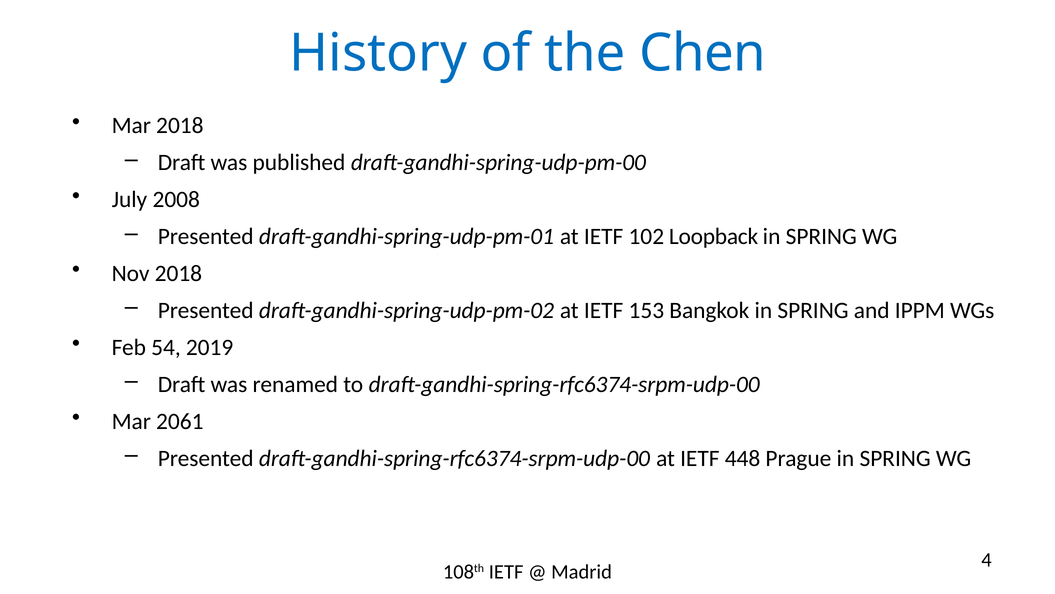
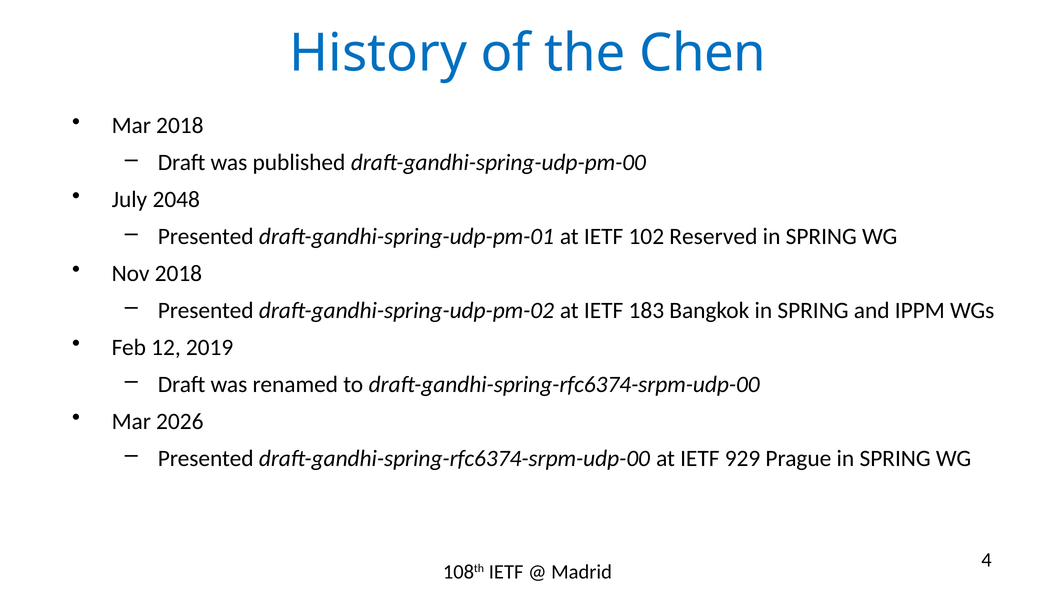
2008: 2008 -> 2048 (176, 199)
Loopback: Loopback -> Reserved (713, 236)
153: 153 -> 183 (646, 310)
54: 54 -> 12 (166, 347)
2061: 2061 -> 2026 (180, 421)
448: 448 -> 929 (743, 458)
